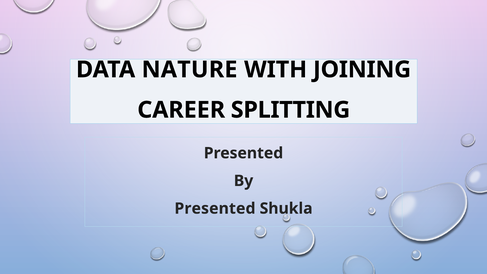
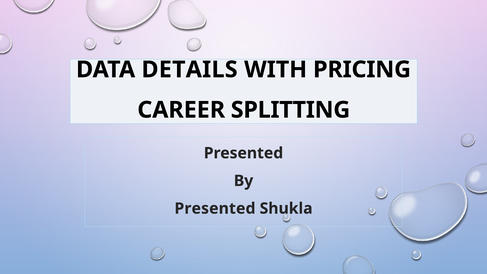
NATURE: NATURE -> DETAILS (190, 70)
JOINING: JOINING -> PRICING (362, 70)
